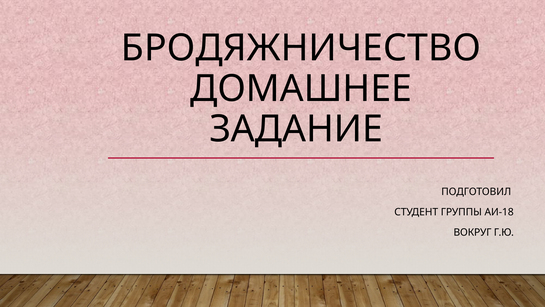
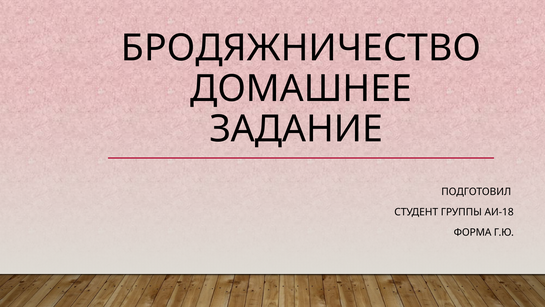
ВОКРУГ: ВОКРУГ -> ФОРМА (473, 232)
